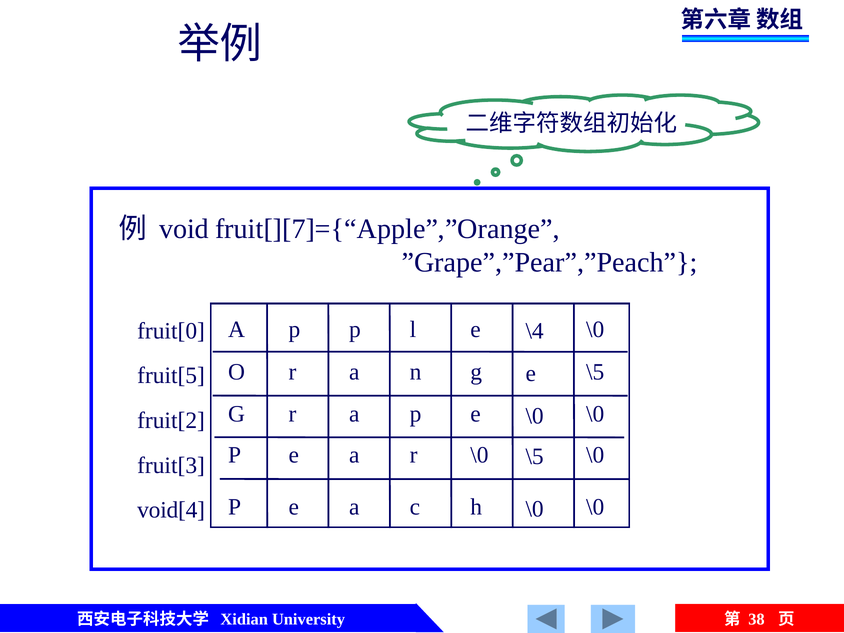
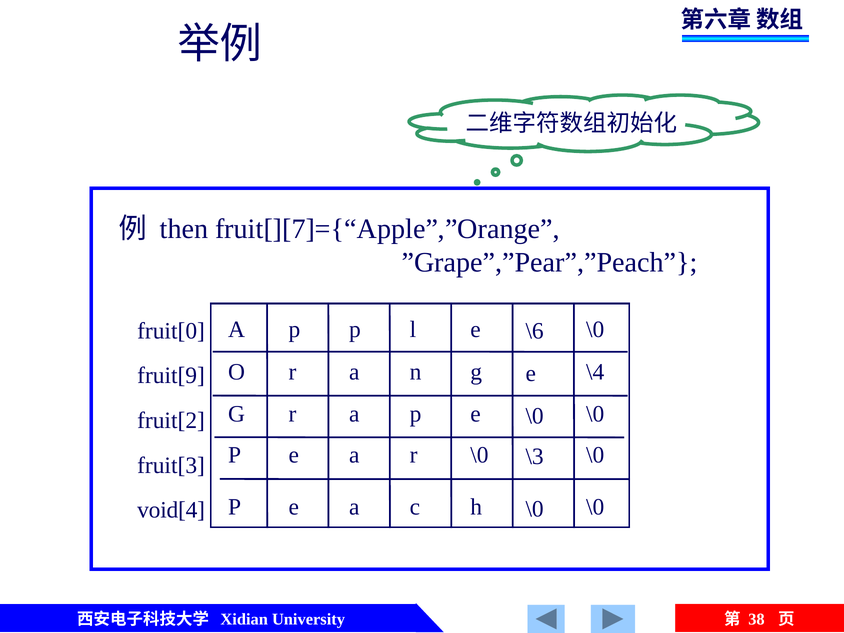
void: void -> then (184, 229)
\4: \4 -> \6 (535, 331)
e \5: \5 -> \4 (595, 372)
fruit[5: fruit[5 -> fruit[9 (171, 376)
\0 \5: \5 -> \3 (535, 457)
